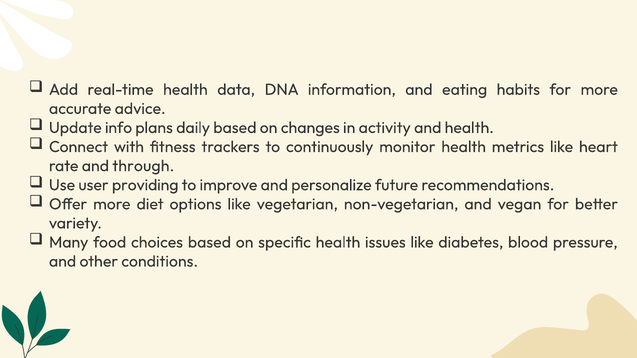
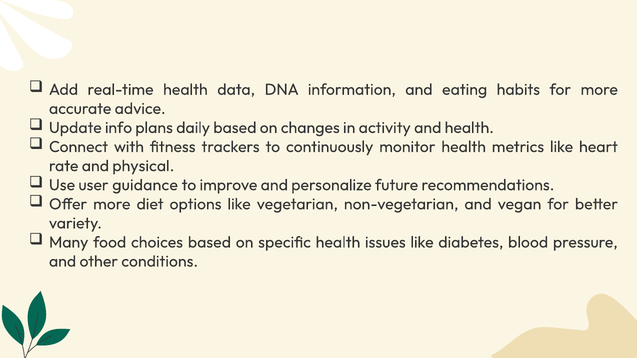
through: through -> physical (143, 166)
providing: providing -> guidance (145, 185)
